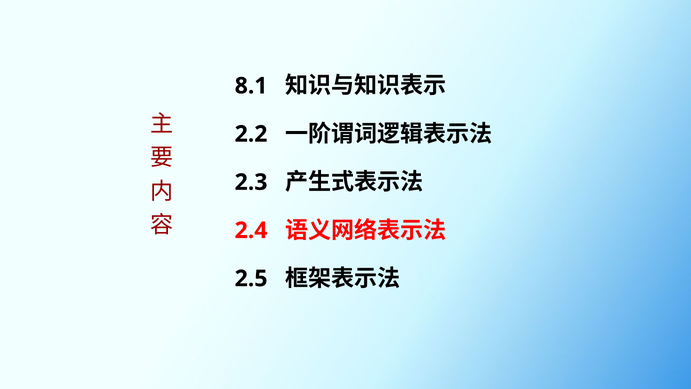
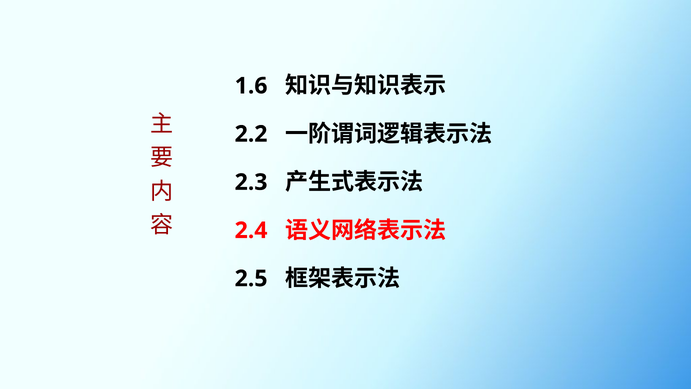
8.1: 8.1 -> 1.6 (251, 86)
